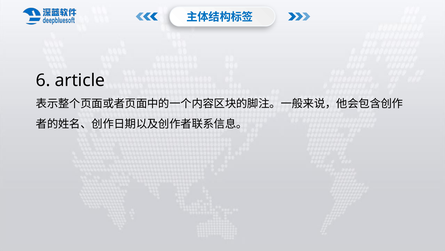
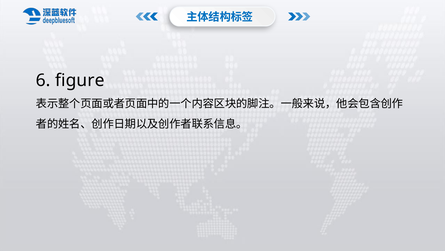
article: article -> figure (80, 80)
